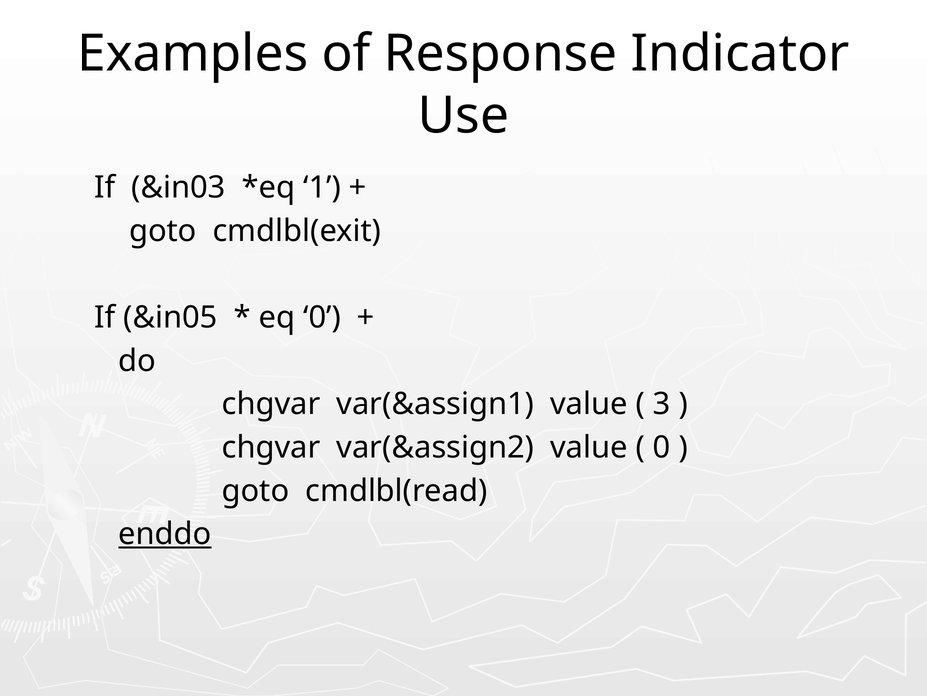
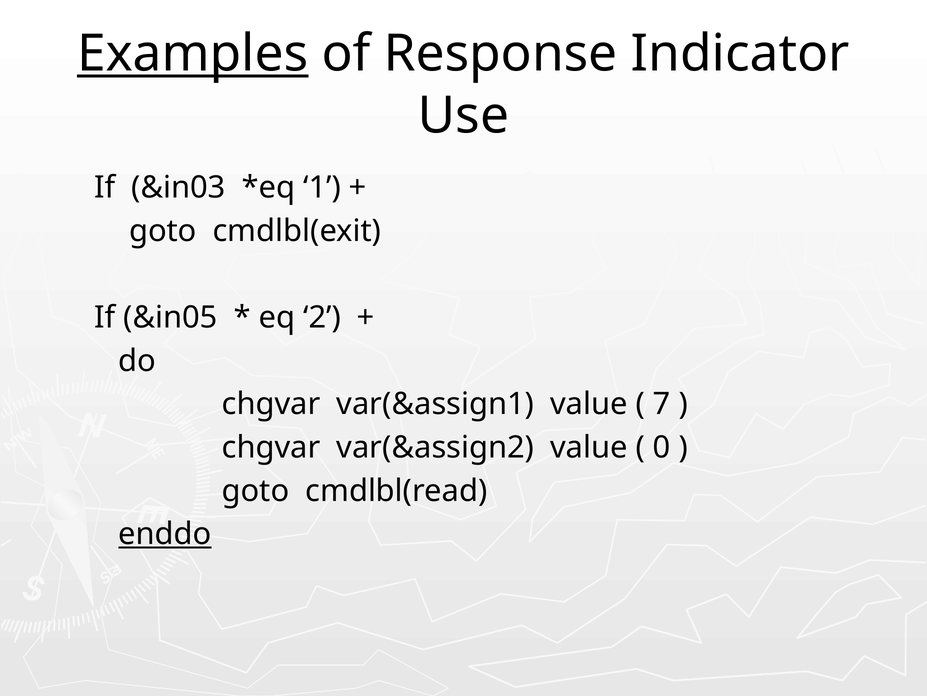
Examples underline: none -> present (193, 54)
eq 0: 0 -> 2 (322, 317)
3: 3 -> 7 (662, 404)
